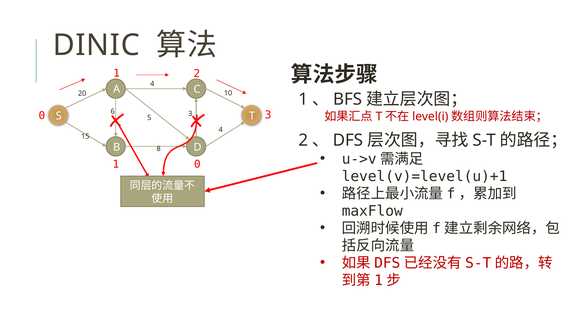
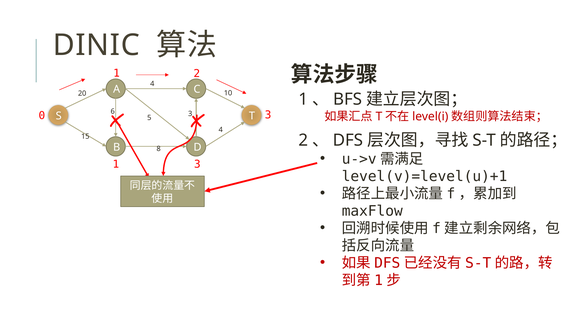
1 0: 0 -> 3 (197, 165)
